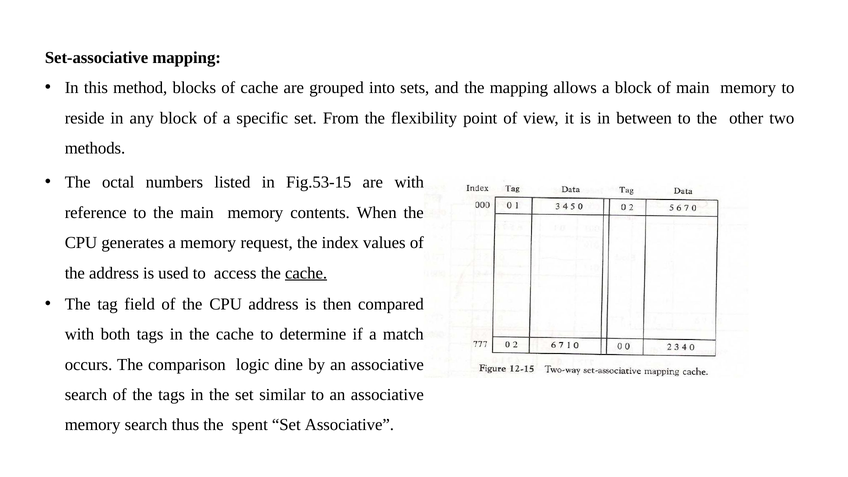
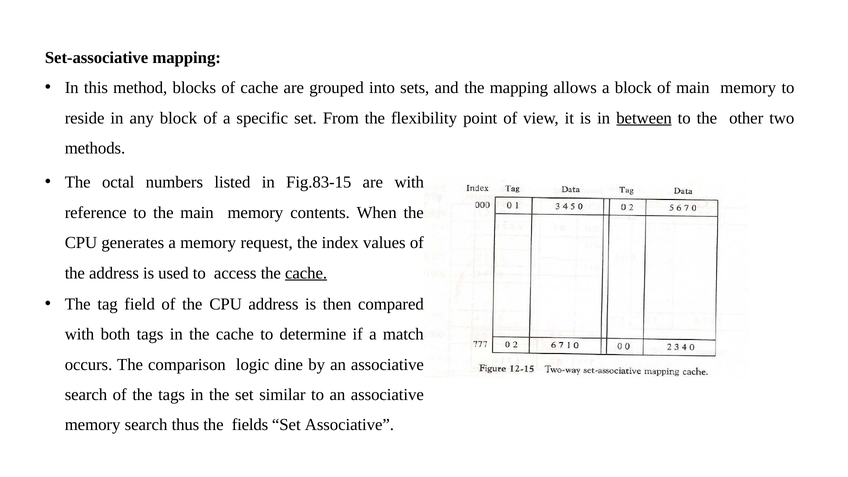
between underline: none -> present (644, 118)
Fig.53-15: Fig.53-15 -> Fig.83-15 (319, 182)
spent: spent -> fields (250, 425)
